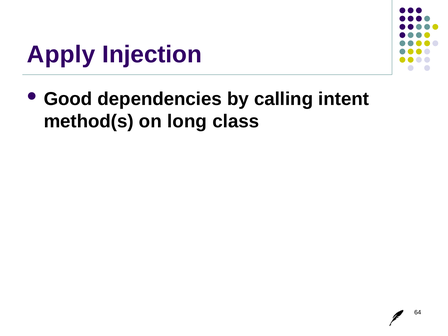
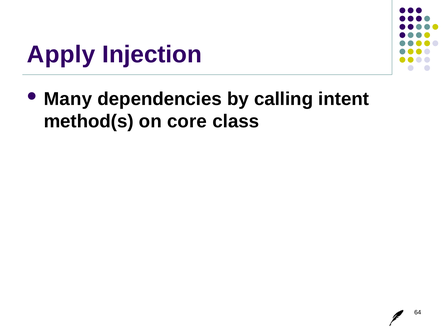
Good: Good -> Many (68, 99)
long: long -> core (187, 121)
